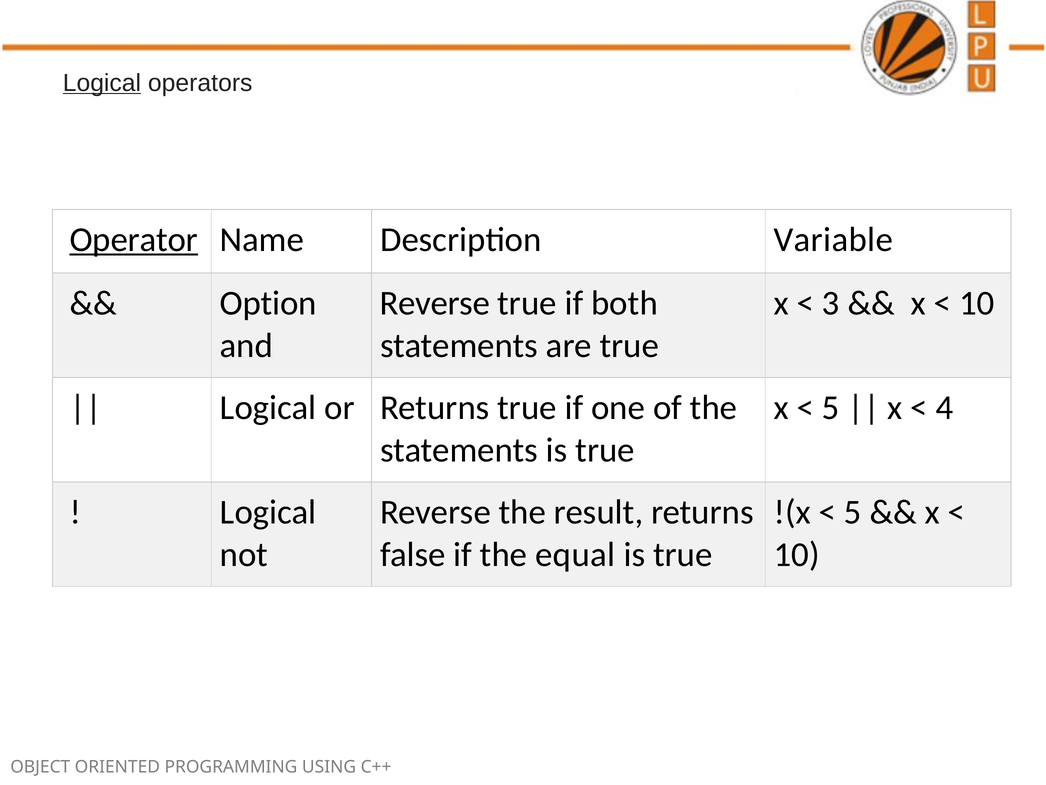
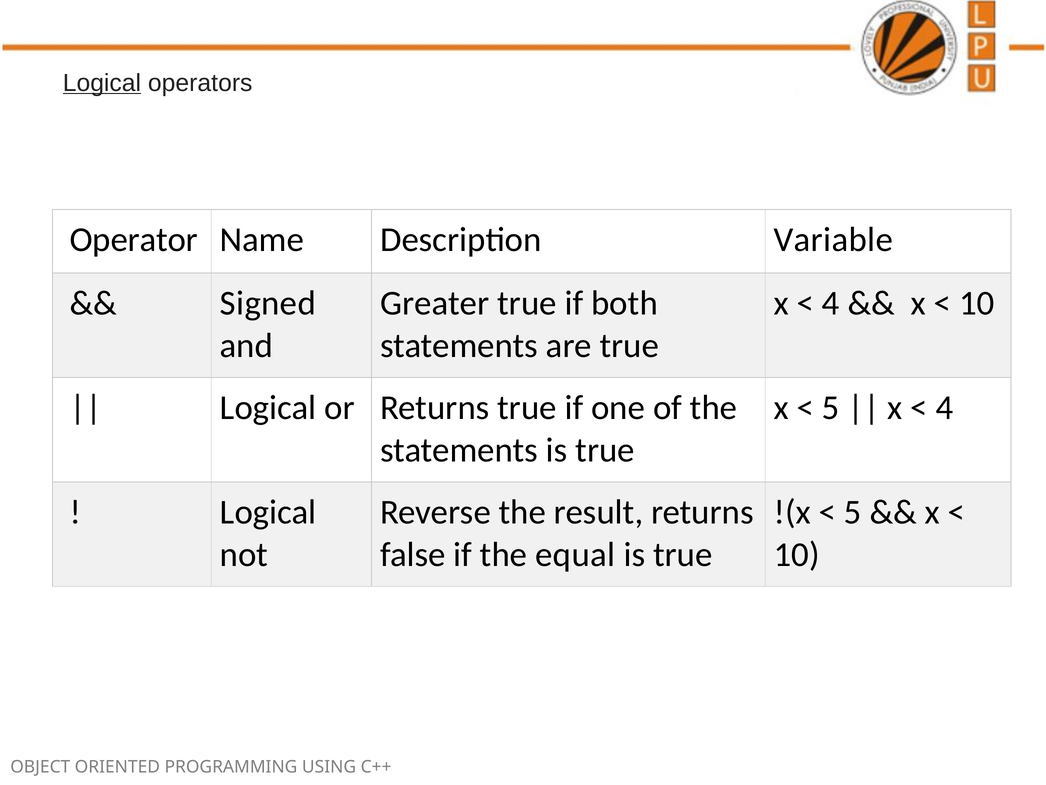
Operator underline: present -> none (134, 239)
Option: Option -> Signed (268, 303)
Reverse: Reverse -> Greater (435, 303)
3: 3 -> 4 (831, 303)
